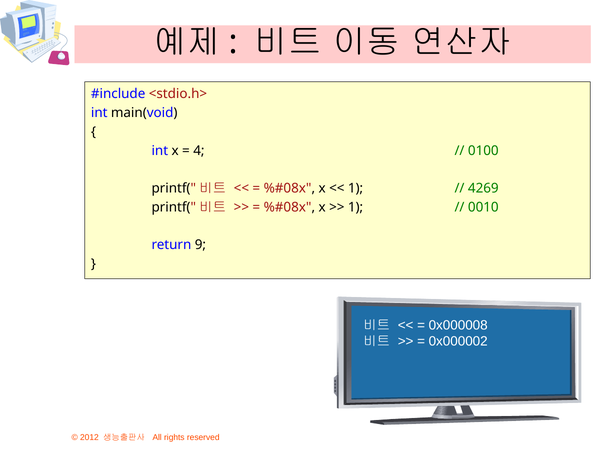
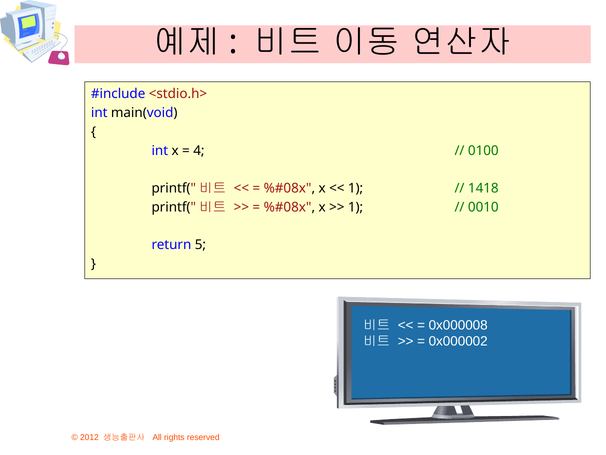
4269: 4269 -> 1418 (483, 188)
9: 9 -> 5 (200, 245)
